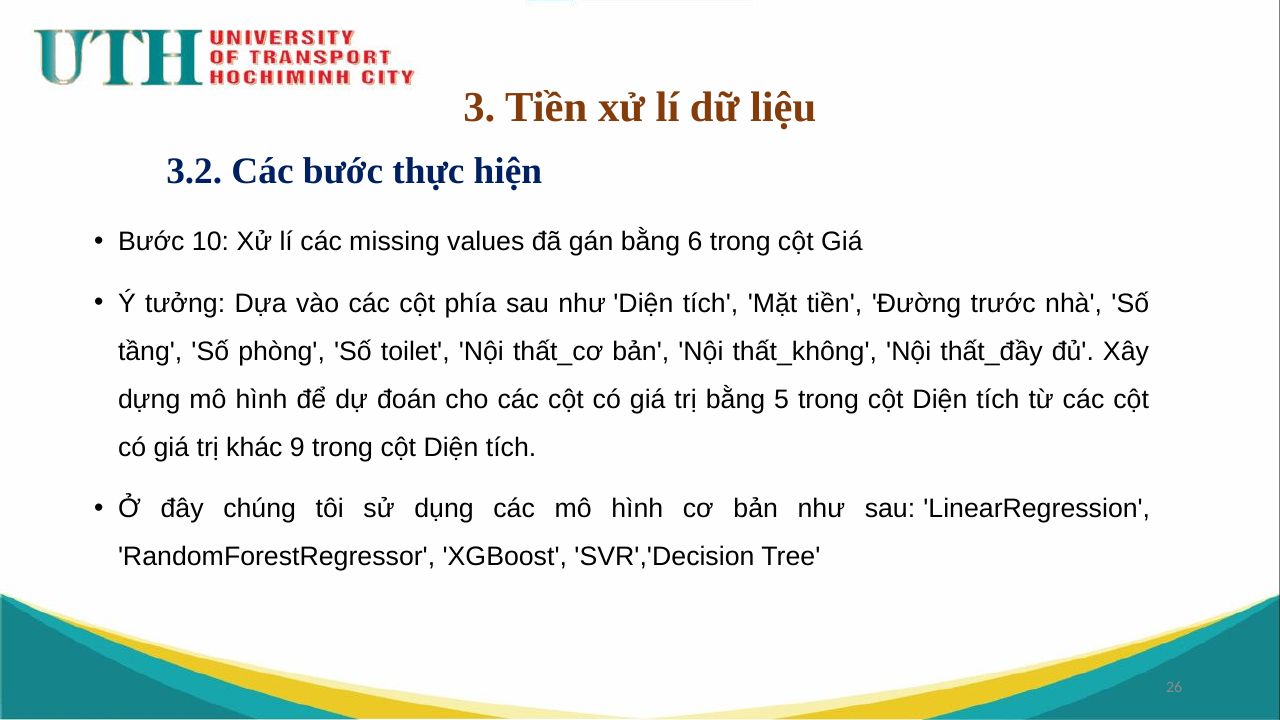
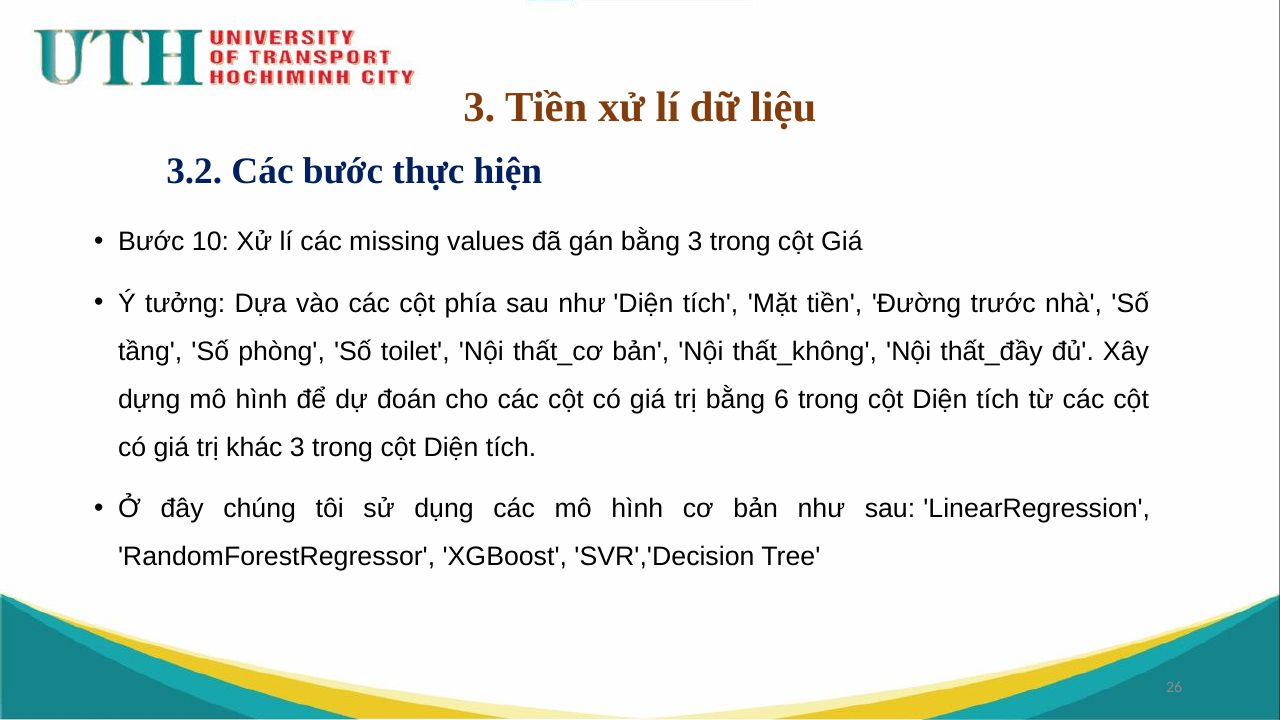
bằng 6: 6 -> 3 (695, 242)
5: 5 -> 6 (782, 400)
khác 9: 9 -> 3 (297, 448)
